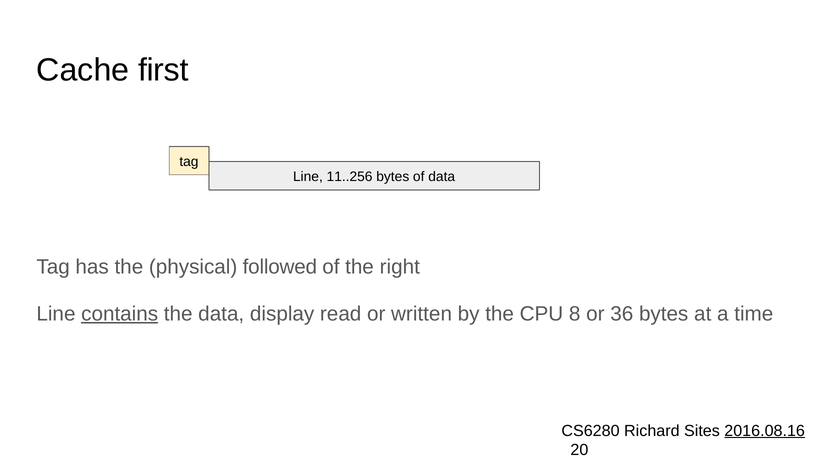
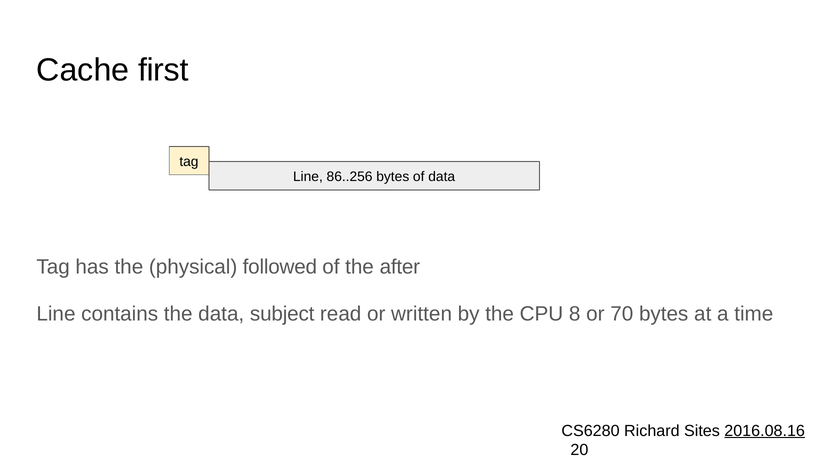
11..256: 11..256 -> 86..256 (350, 177)
right: right -> after (400, 267)
contains underline: present -> none (120, 314)
display: display -> subject (282, 314)
36: 36 -> 70 (622, 314)
